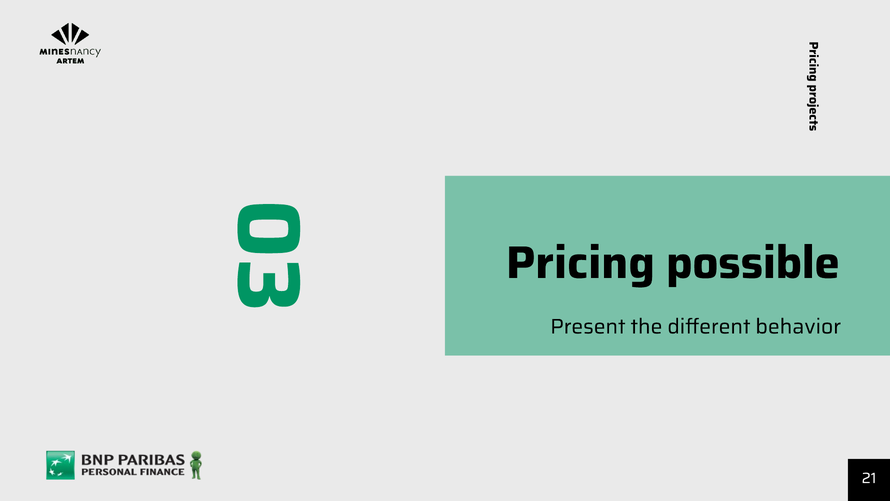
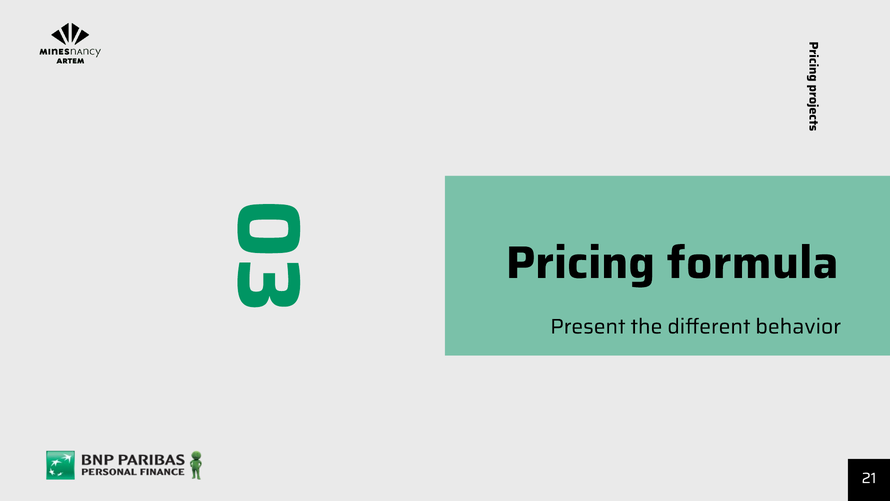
possible: possible -> formula (753, 263)
